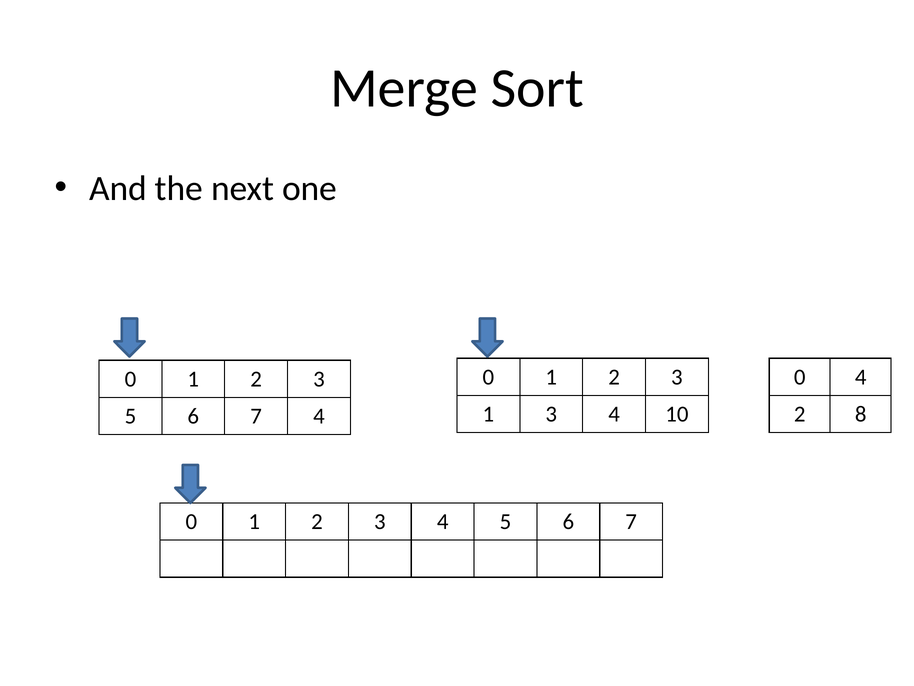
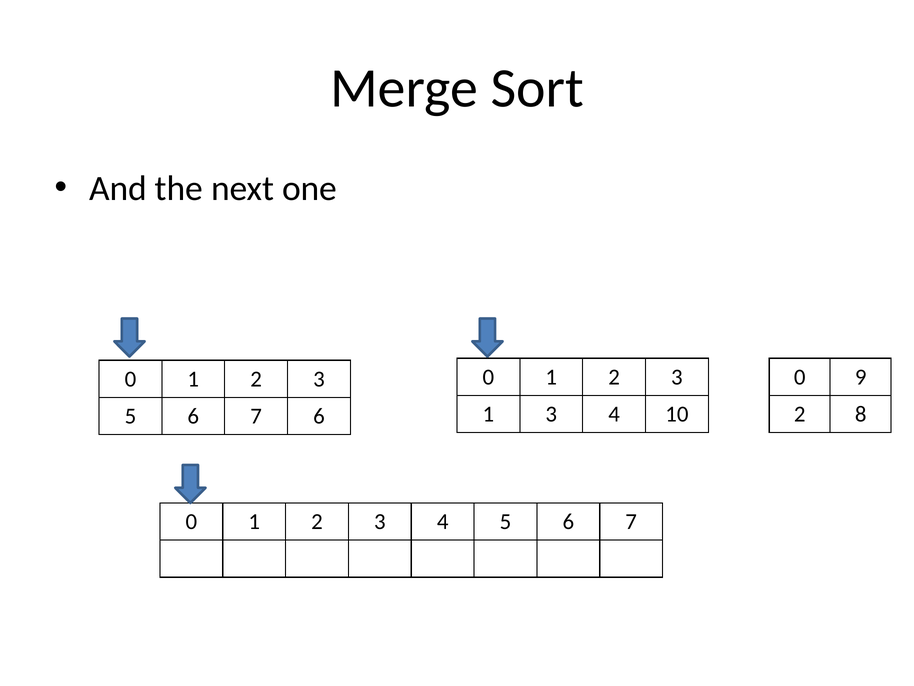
0 4: 4 -> 9 (861, 377)
7 4: 4 -> 6 (319, 416)
